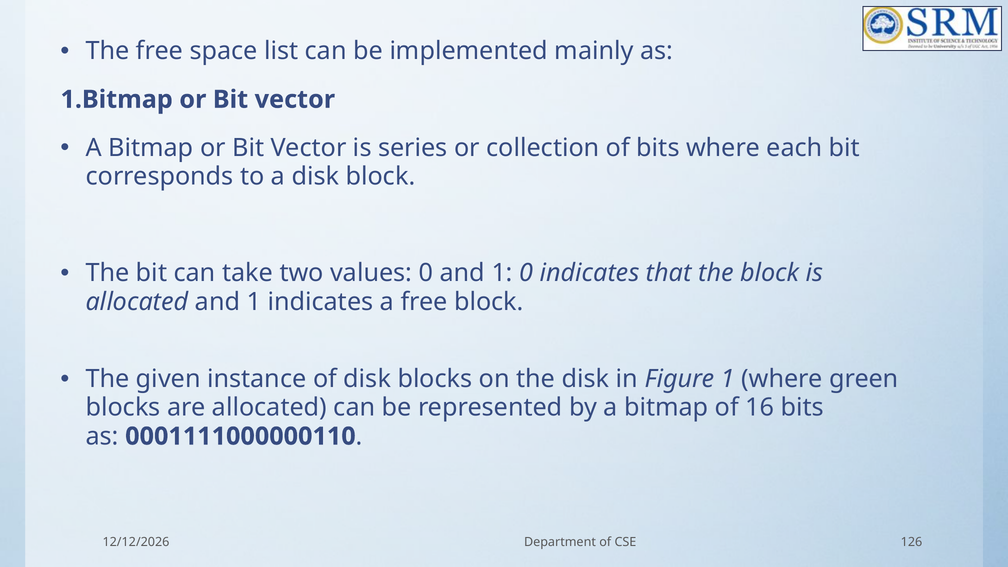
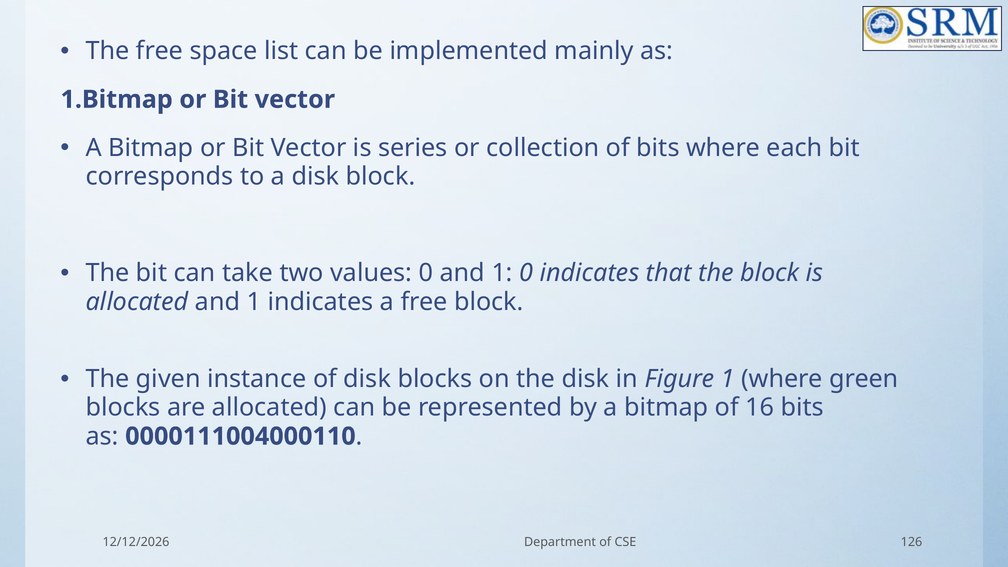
0001111000000110: 0001111000000110 -> 0000111004000110 (240, 436)
